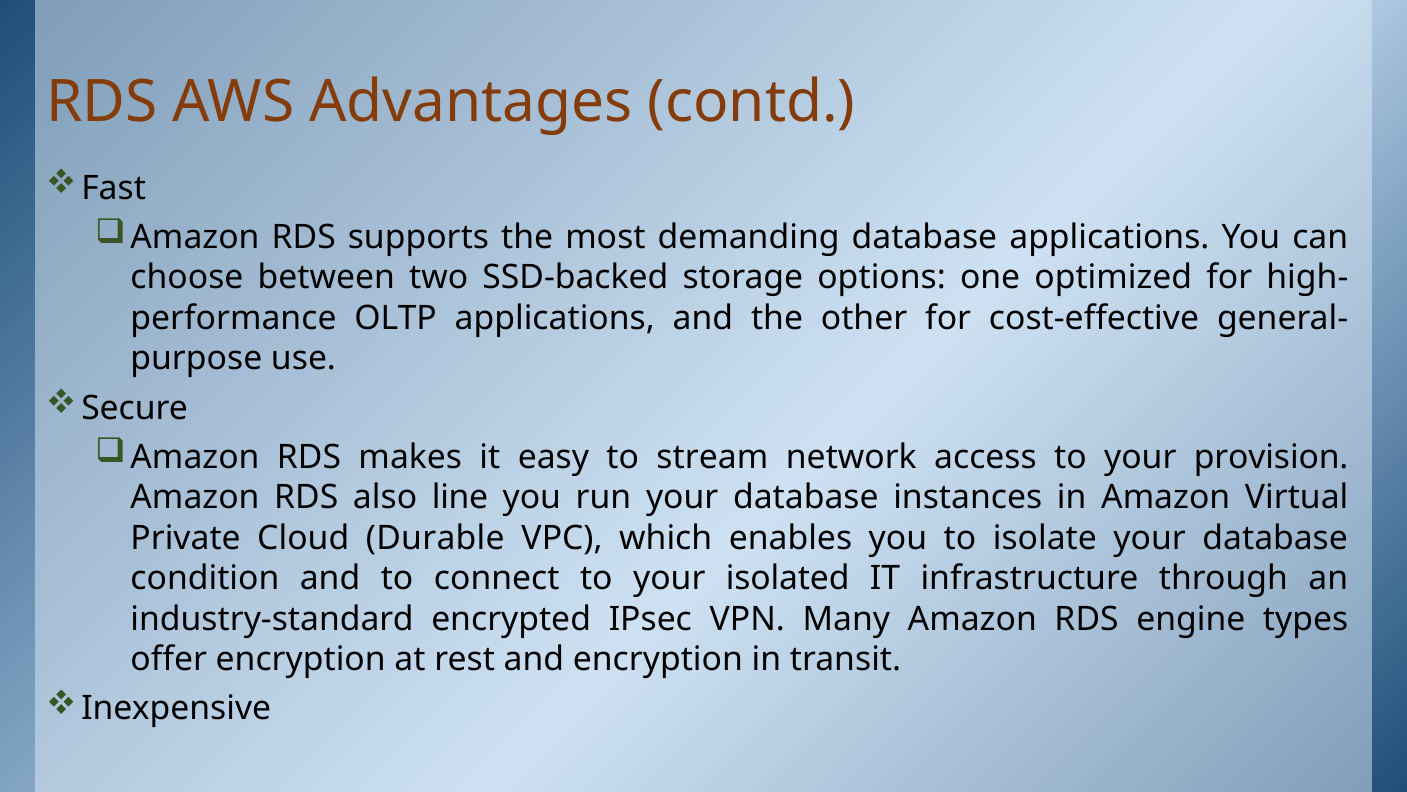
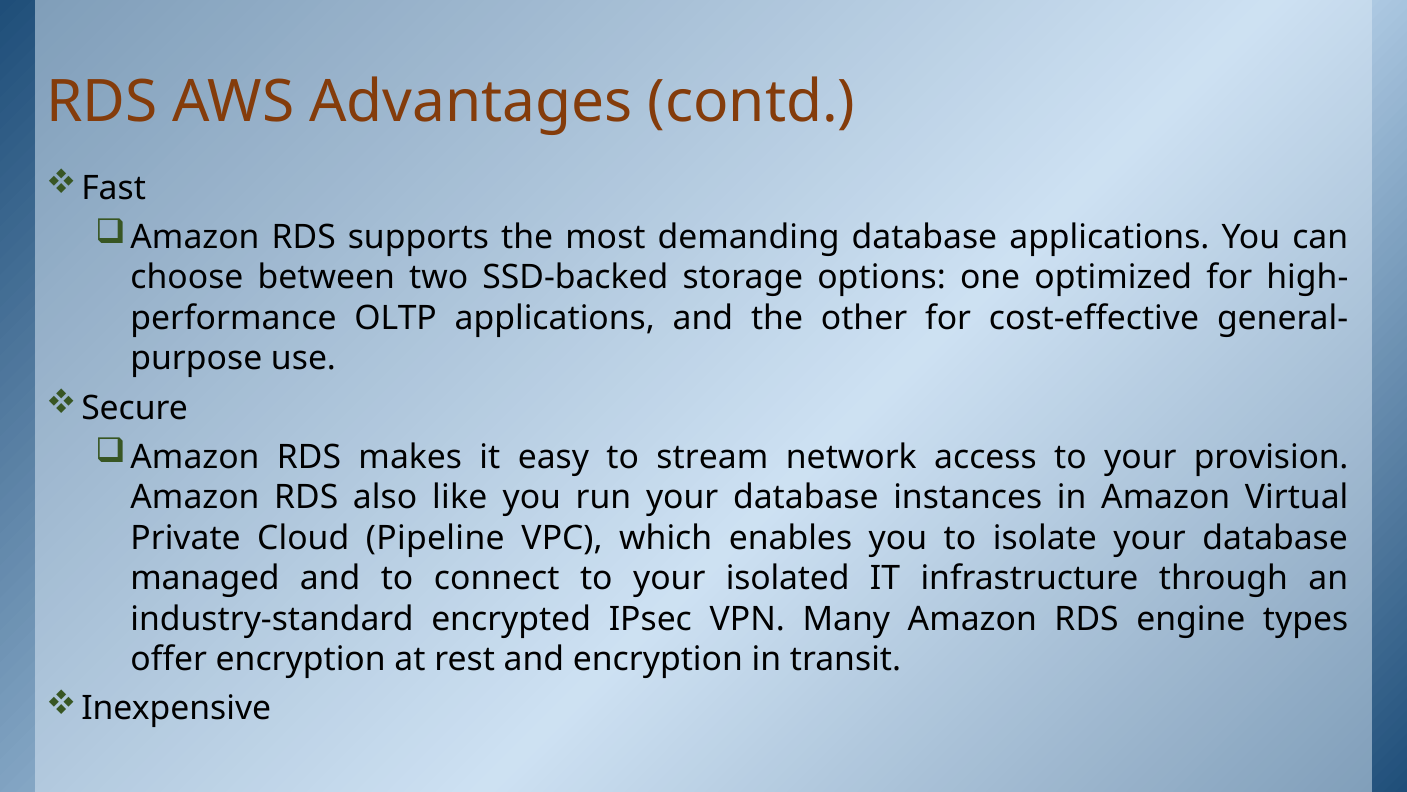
line: line -> like (460, 497)
Durable: Durable -> Pipeline (435, 538)
condition: condition -> managed (205, 578)
